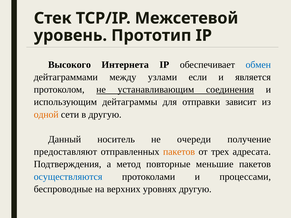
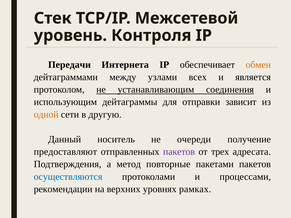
Прототип: Прототип -> Контроля (151, 35)
Высокого: Высокого -> Передачи (69, 65)
обмен colour: blue -> orange (258, 65)
если: если -> всех (198, 77)
пакетов colour: orange -> purple (179, 152)
меньшие: меньшие -> пакетами (215, 164)
беспроводные: беспроводные -> рекомендации (63, 189)
уровнях другую: другую -> рамках (195, 189)
